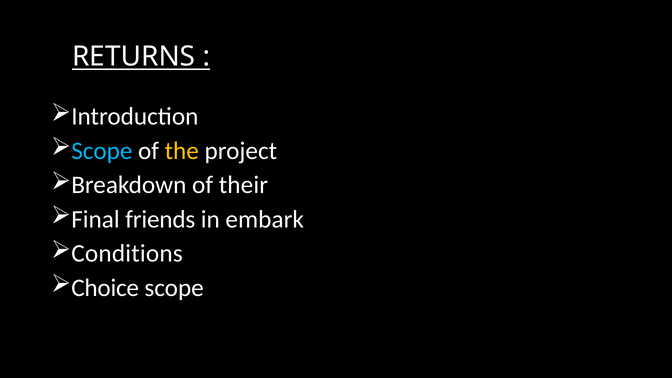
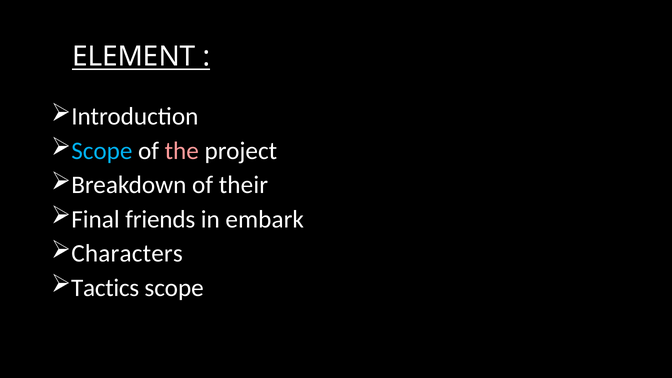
RETURNS: RETURNS -> ELEMENT (134, 56)
the colour: yellow -> pink (182, 151)
Conditions: Conditions -> Characters (127, 254)
Choice: Choice -> Tactics (105, 288)
